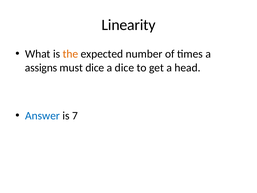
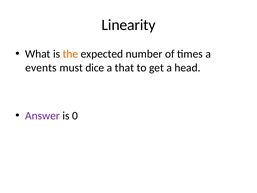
assigns: assigns -> events (41, 68)
a dice: dice -> that (124, 68)
Answer colour: blue -> purple (42, 116)
7: 7 -> 0 (75, 116)
